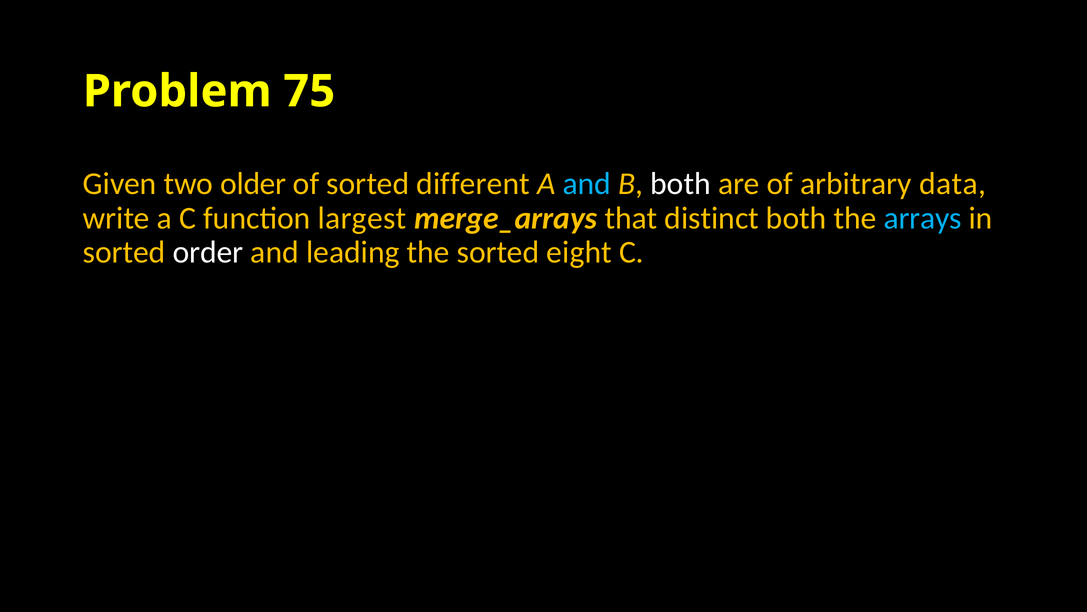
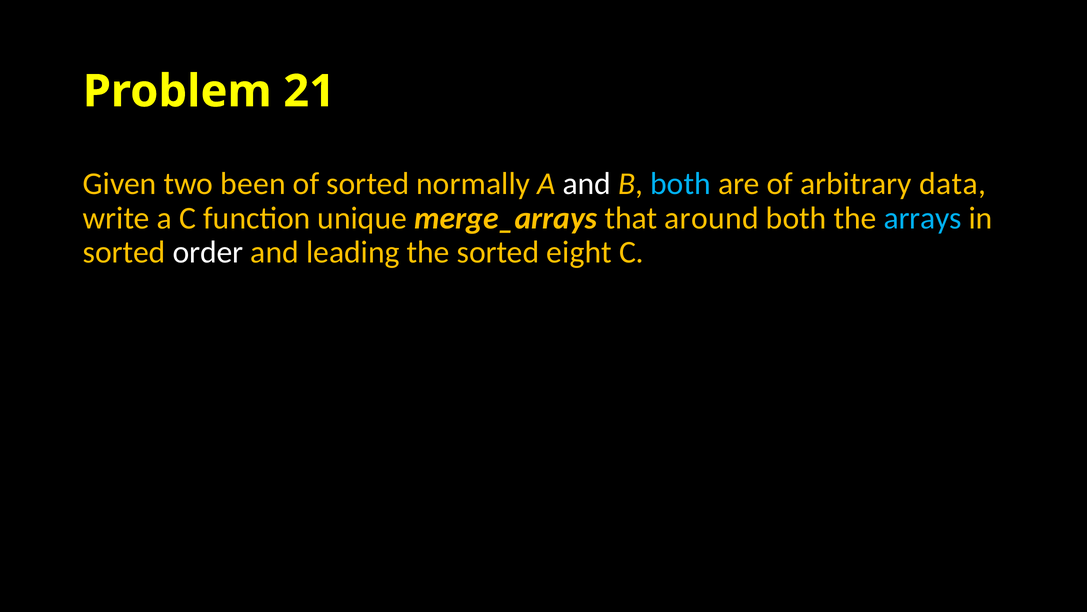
75: 75 -> 21 (309, 91)
older: older -> been (253, 184)
different: different -> normally (473, 184)
and colour: light blue -> white (587, 184)
both colour: white -> light blue (681, 184)
largest: largest -> unique (362, 218)
distinct: distinct -> around (712, 218)
